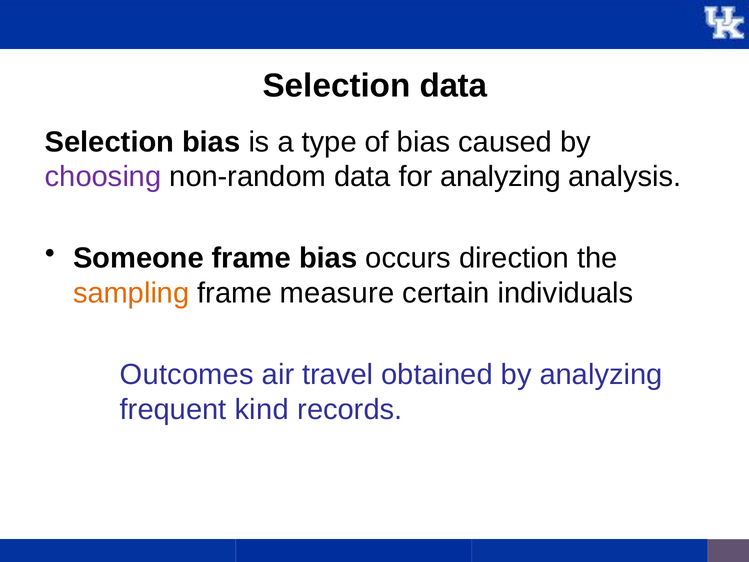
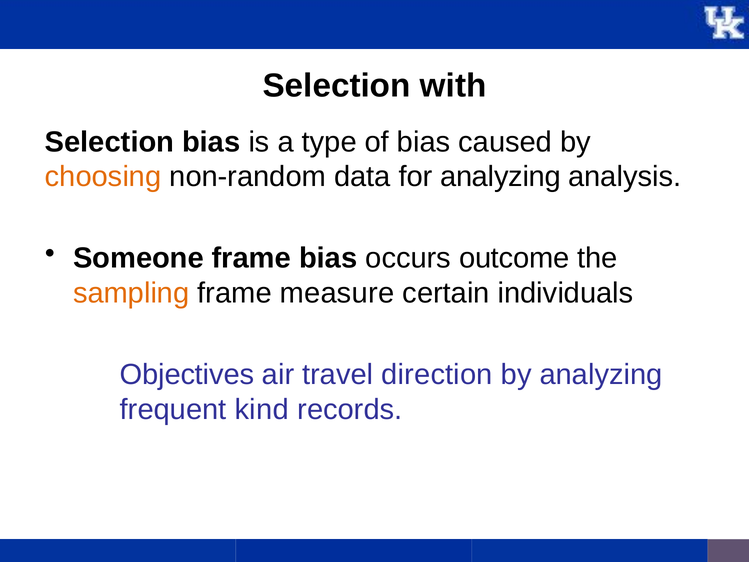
Selection data: data -> with (453, 86)
choosing colour: purple -> orange (103, 177)
direction: direction -> outcome (514, 258)
Outcomes: Outcomes -> Objectives (187, 375)
obtained: obtained -> direction (437, 375)
